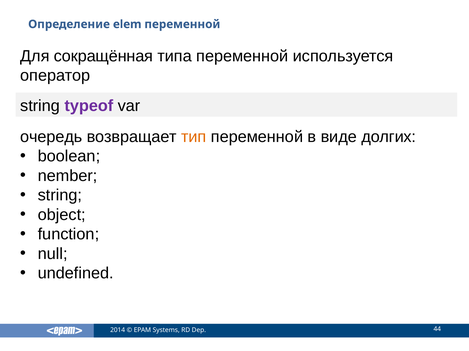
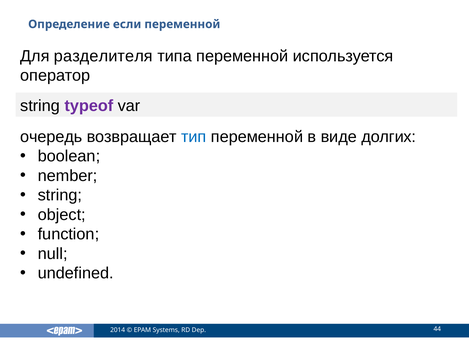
elem: elem -> если (127, 24)
сокращённая: сокращённая -> разделителя (103, 56)
тип colour: orange -> blue (194, 137)
